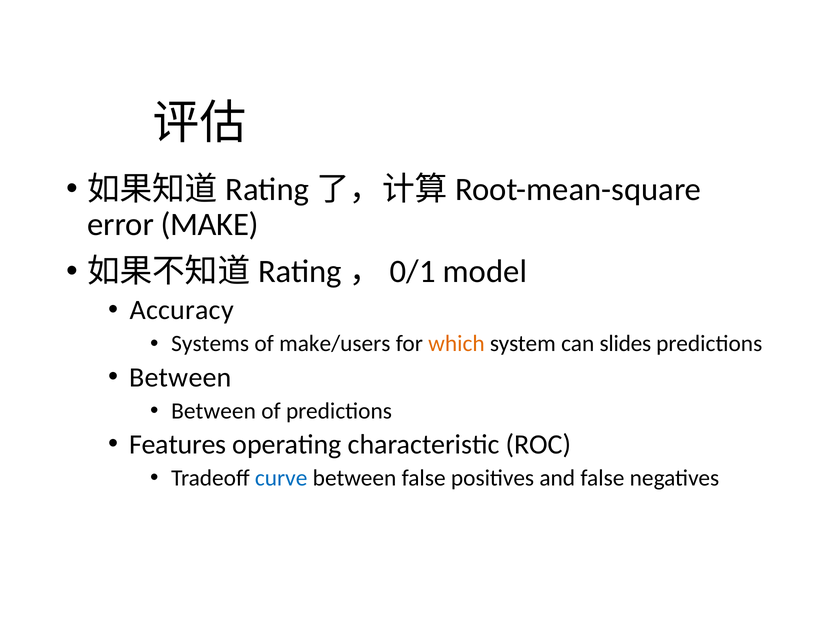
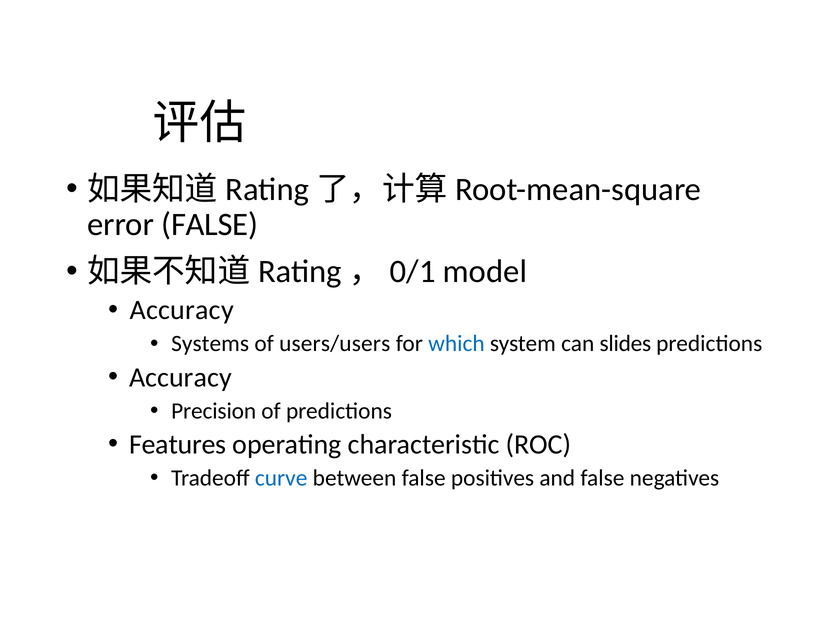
error MAKE: MAKE -> FALSE (210, 225)
make/users: make/users -> users/users (335, 344)
which colour: orange -> blue (456, 344)
Between: Between -> Accuracy (180, 377)
Between: Between -> Precision (214, 411)
